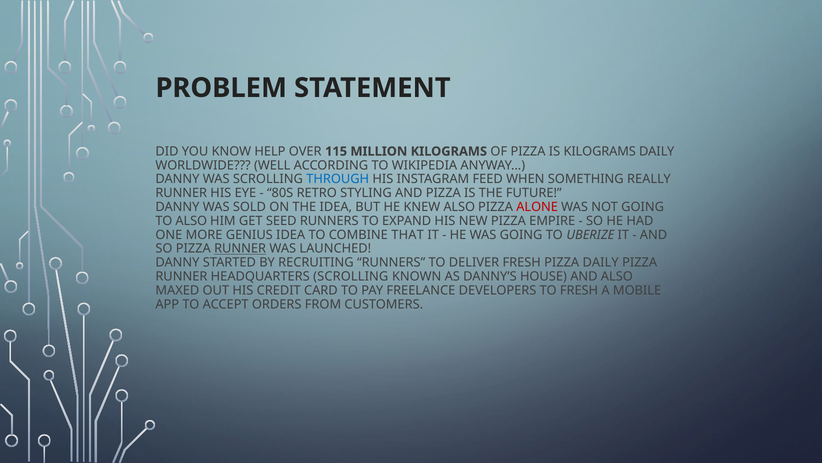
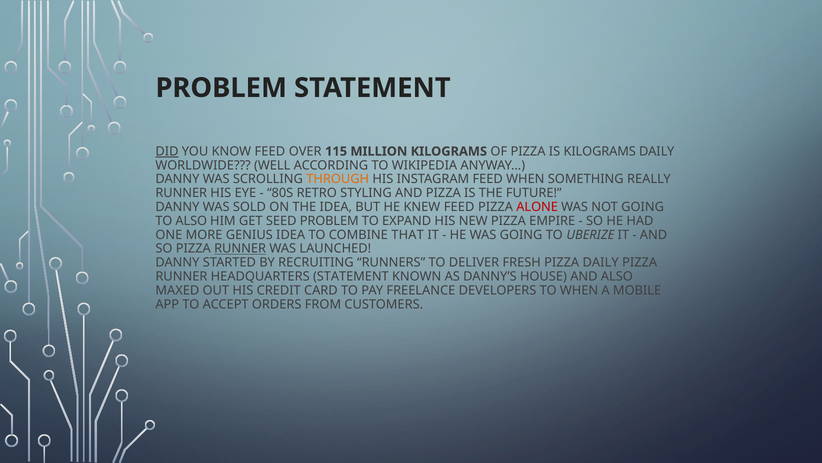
DID underline: none -> present (167, 151)
KNOW HELP: HELP -> FEED (270, 151)
THROUGH colour: blue -> orange (338, 179)
KNEW ALSO: ALSO -> FEED (459, 207)
SEED RUNNERS: RUNNERS -> PROBLEM (329, 221)
HEADQUARTERS SCROLLING: SCROLLING -> STATEMENT (351, 276)
TO FRESH: FRESH -> WHEN (579, 290)
